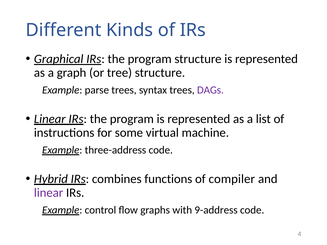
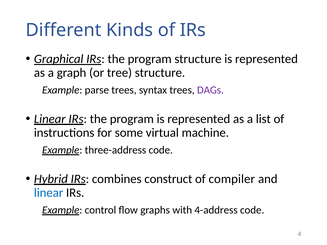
functions: functions -> construct (168, 179)
linear colour: purple -> blue (49, 193)
9-address: 9-address -> 4-address (216, 210)
